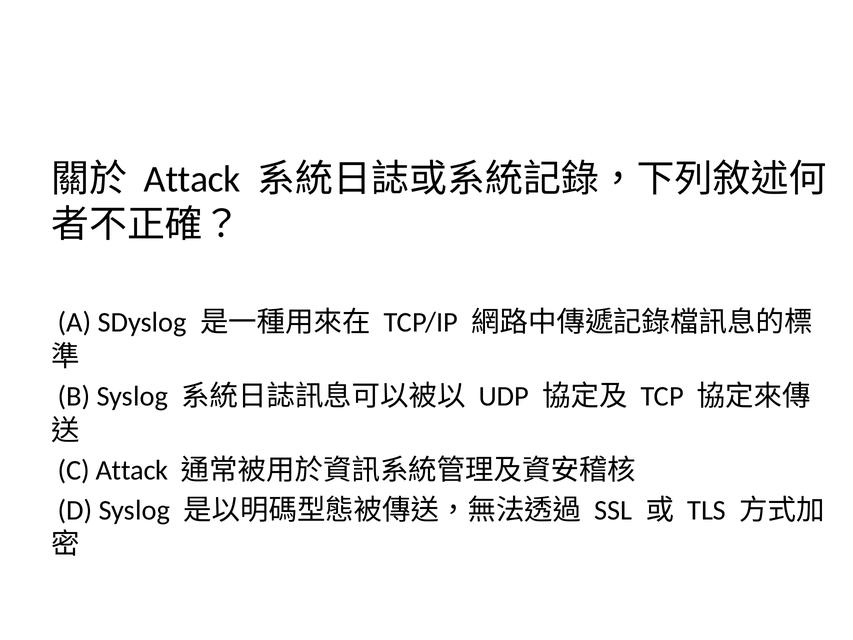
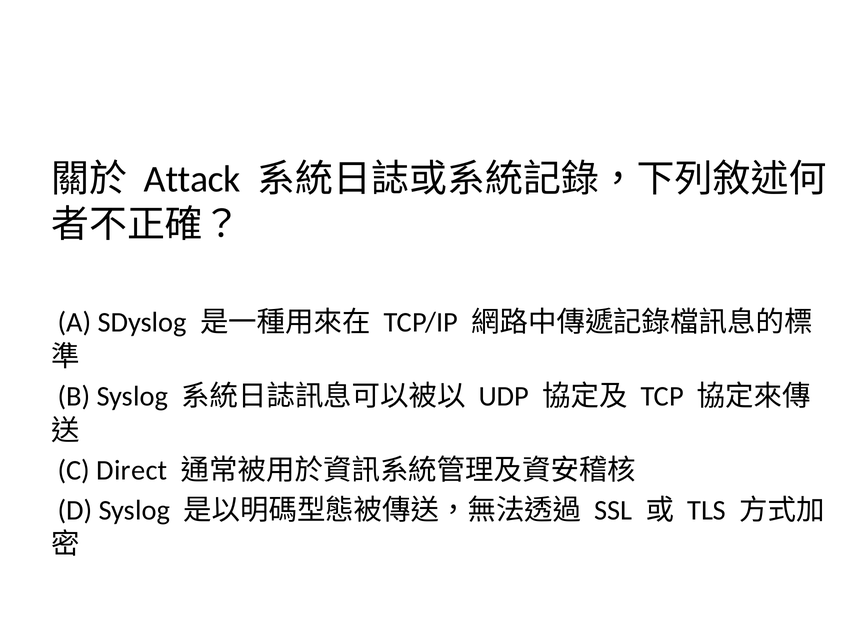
C Attack: Attack -> Direct (132, 470)
